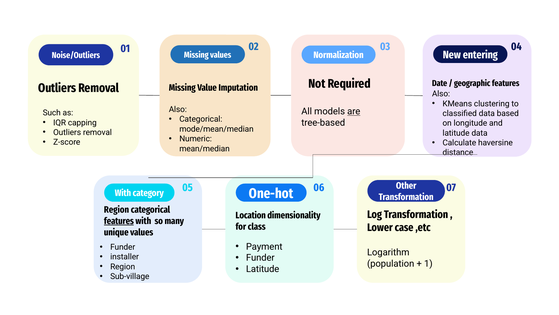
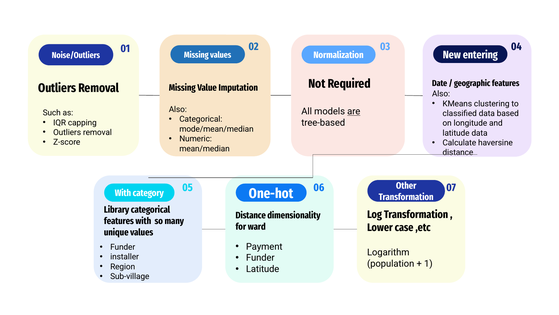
Region: Region -> Library (117, 210)
Location: Location -> Distance (251, 215)
features underline: present -> none (119, 221)
class: class -> ward (257, 226)
